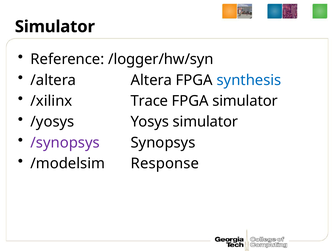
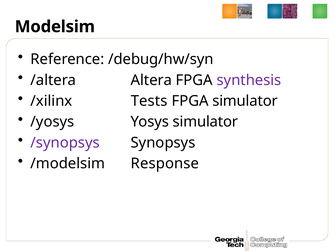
Simulator: Simulator -> Modelsim (55, 27)
/logger/hw/syn: /logger/hw/syn -> /debug/hw/syn (161, 59)
synthesis colour: blue -> purple (249, 80)
Trace: Trace -> Tests (149, 101)
